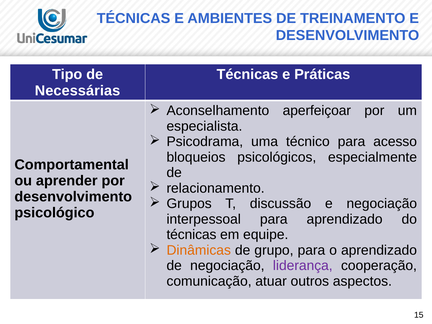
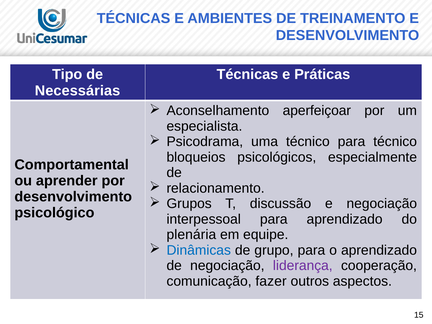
para acesso: acesso -> técnico (395, 142)
técnicas: técnicas -> plenária (191, 235)
Dinâmicas colour: orange -> blue (199, 250)
atuar: atuar -> fazer (271, 281)
